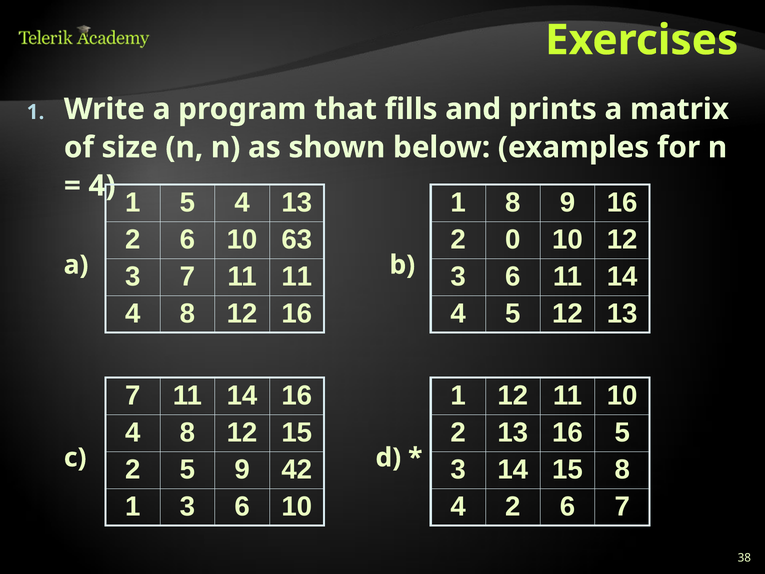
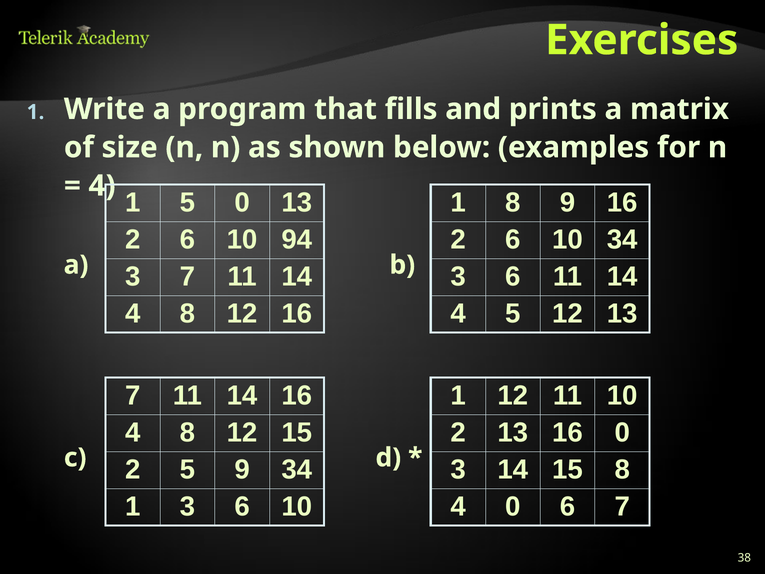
5 4: 4 -> 0 (242, 203)
63: 63 -> 94 (297, 240)
0: 0 -> 6 (513, 240)
10 12: 12 -> 34 (622, 240)
3 7 11 11: 11 -> 14 (297, 277)
16 5: 5 -> 0 (622, 432)
9 42: 42 -> 34 (297, 469)
4 2: 2 -> 0 (513, 506)
